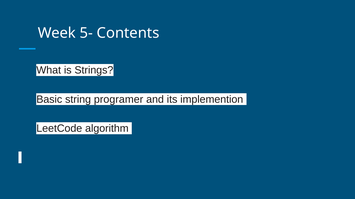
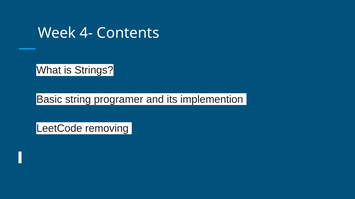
5-: 5- -> 4- (86, 33)
algorithm: algorithm -> removing (107, 129)
